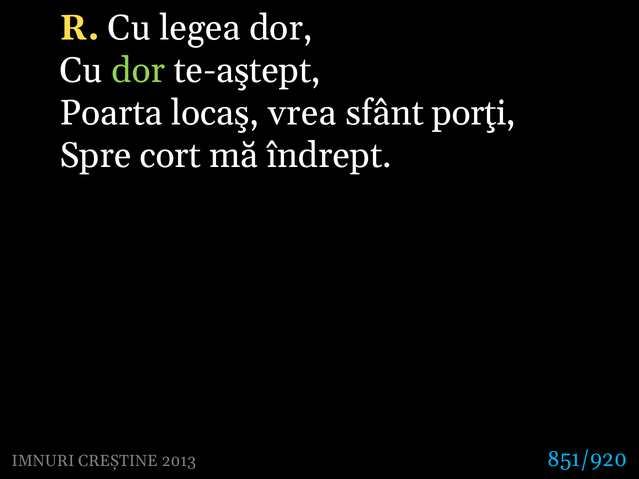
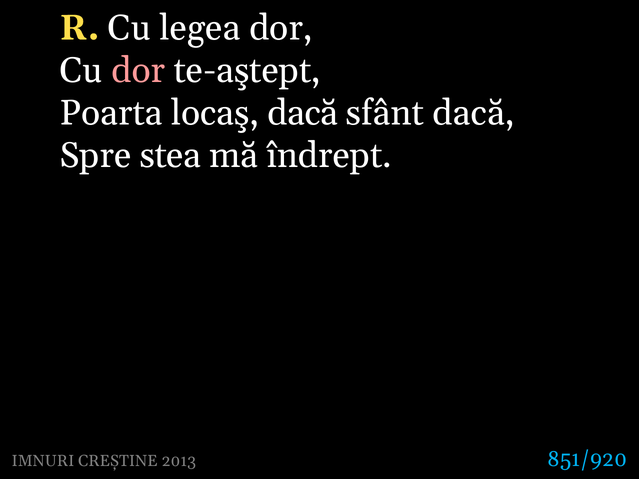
dor colour: light green -> pink (138, 70)
locaş vrea: vrea -> dacă (303, 113)
sfânt porţi: porţi -> dacă (473, 113)
cort: cort -> stea (170, 156)
